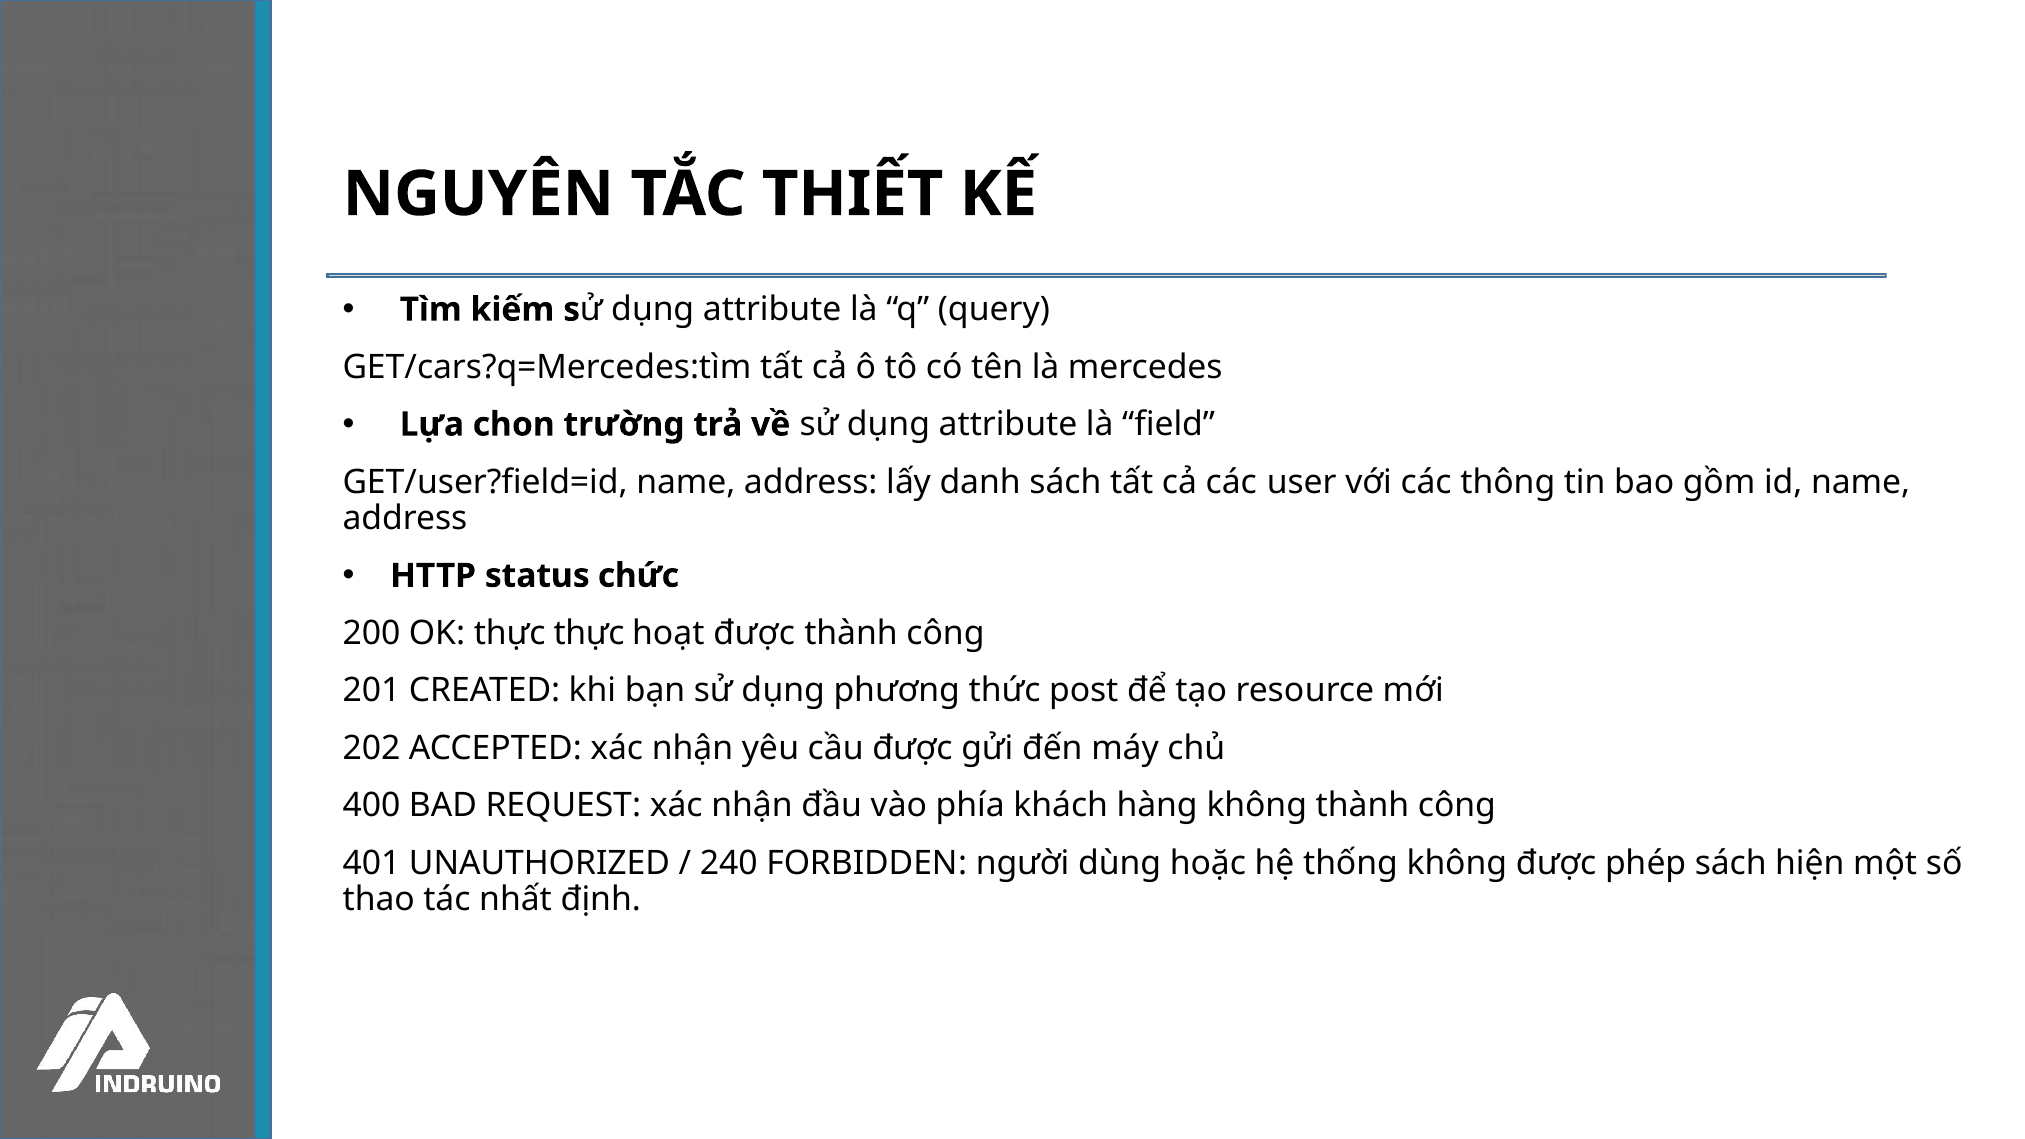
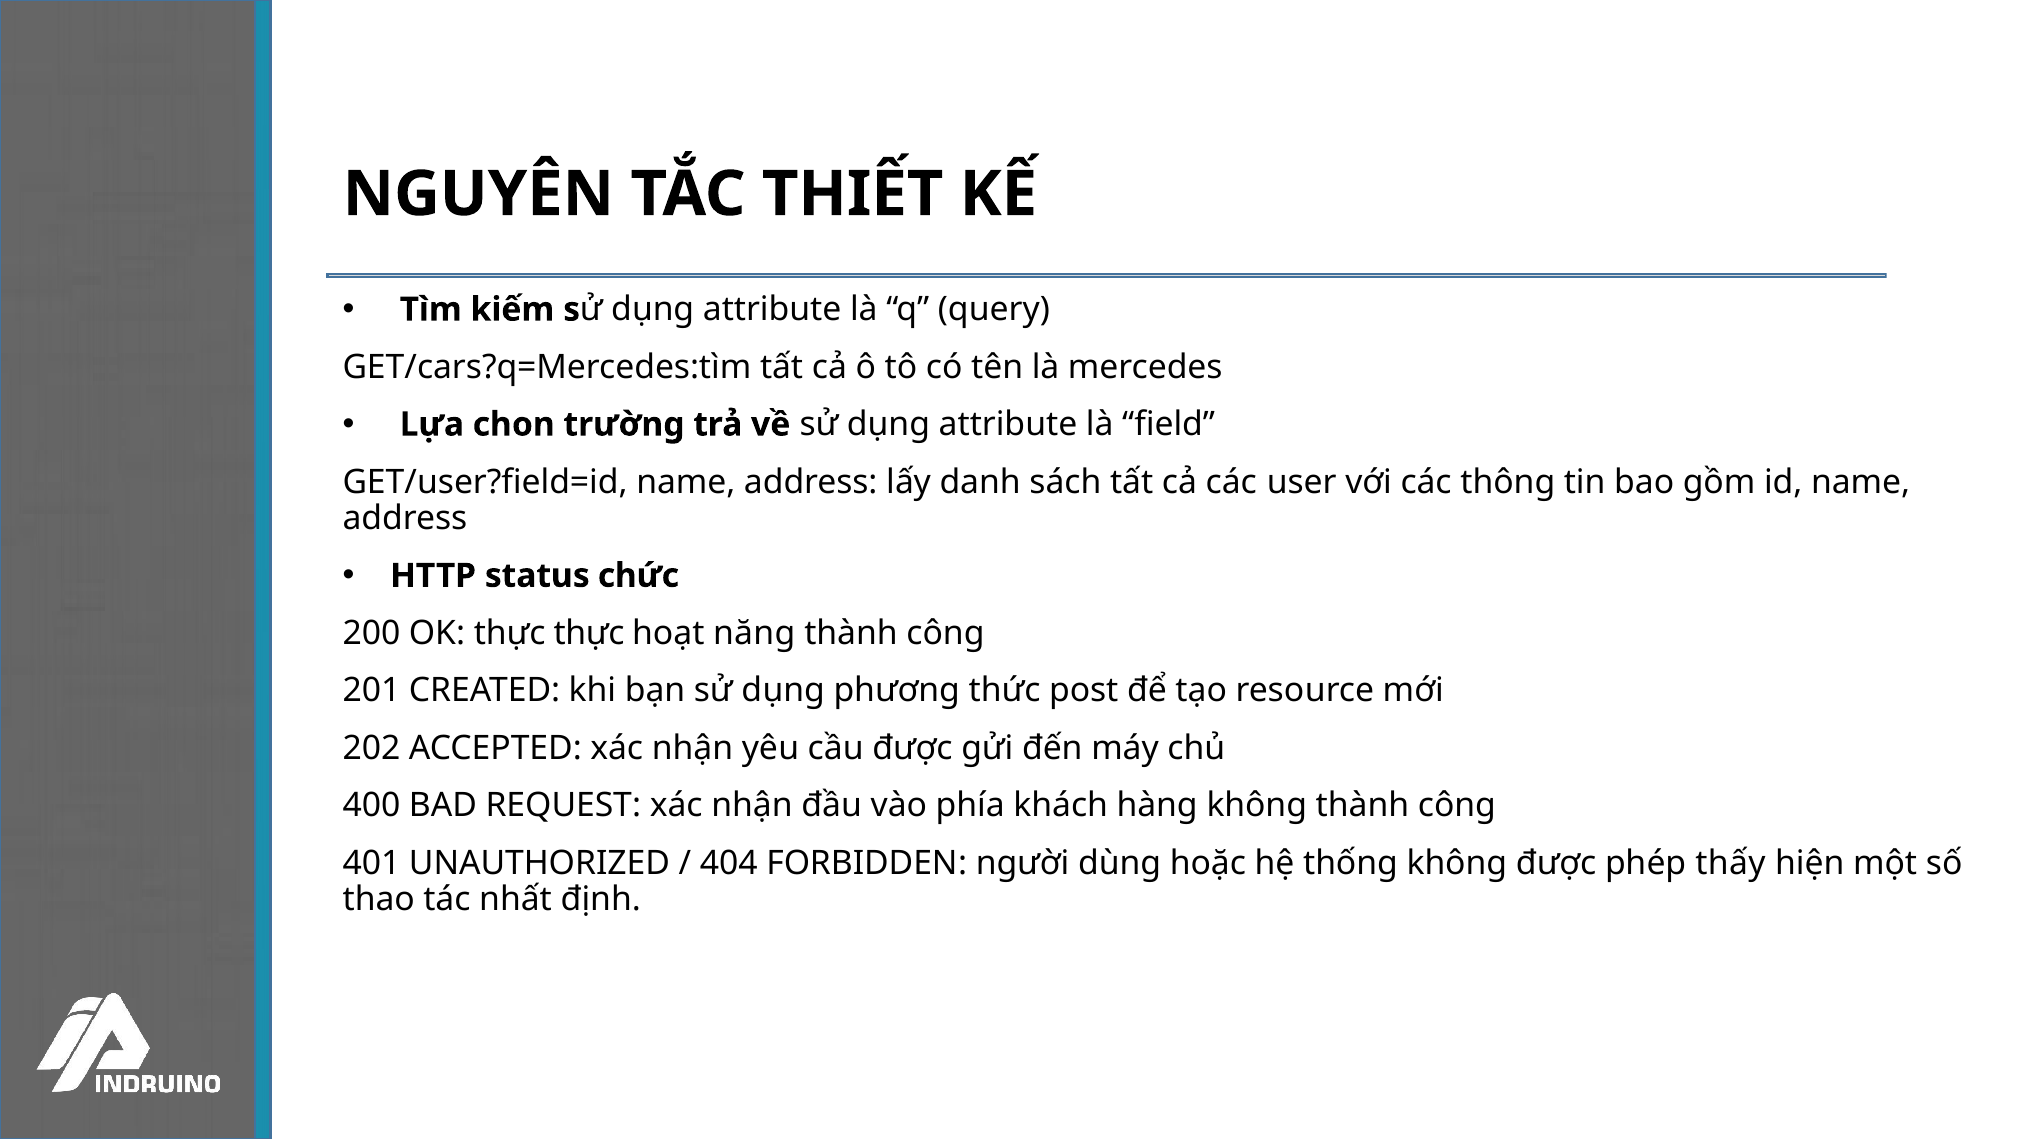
hoạt được: được -> năng (754, 633)
240: 240 -> 404 (729, 863)
phép sách: sách -> thấy (1731, 863)
